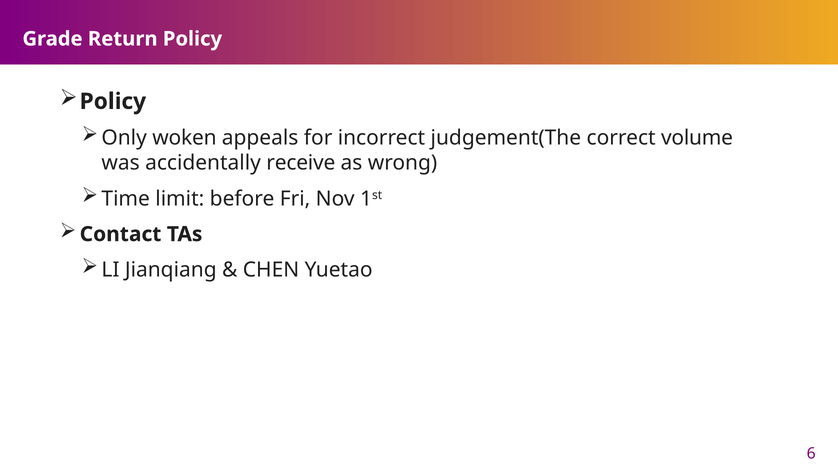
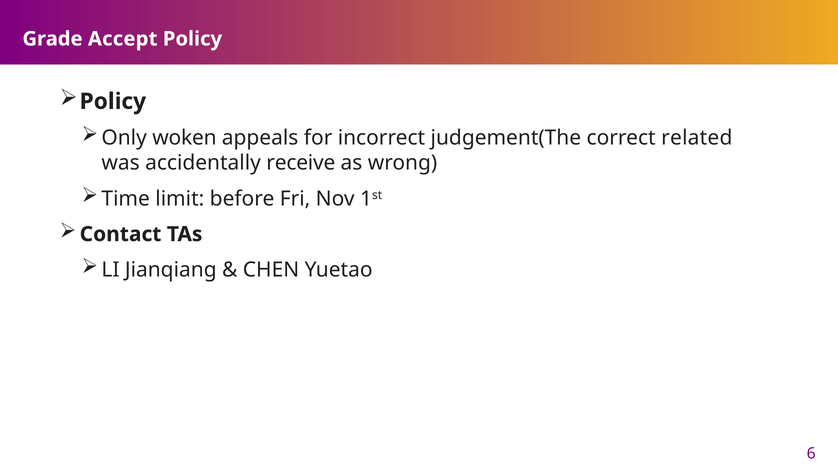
Return: Return -> Accept (123, 39)
volume: volume -> related (697, 138)
